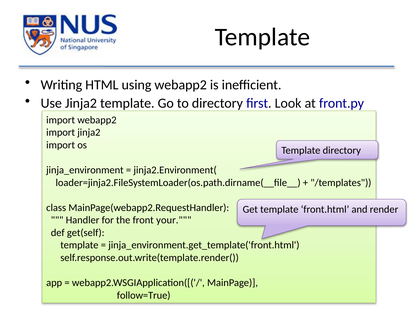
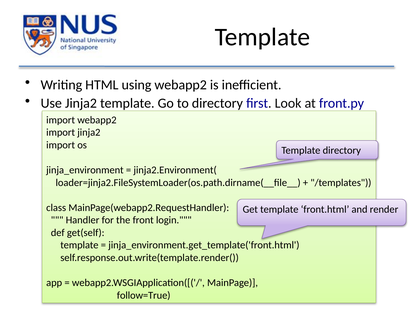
your: your -> login (174, 220)
